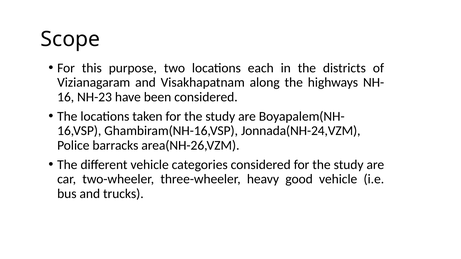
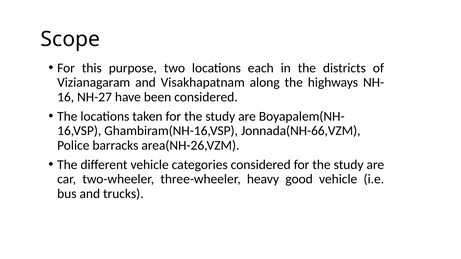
NH-23: NH-23 -> NH-27 (95, 97)
Jonnada(NH-24,VZM: Jonnada(NH-24,VZM -> Jonnada(NH-66,VZM (301, 131)
